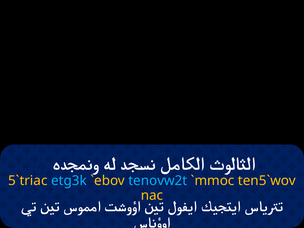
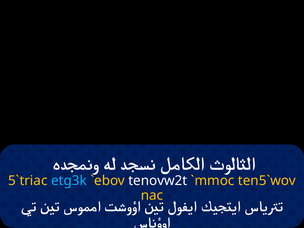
tenovw2t colour: light blue -> white (158, 181)
